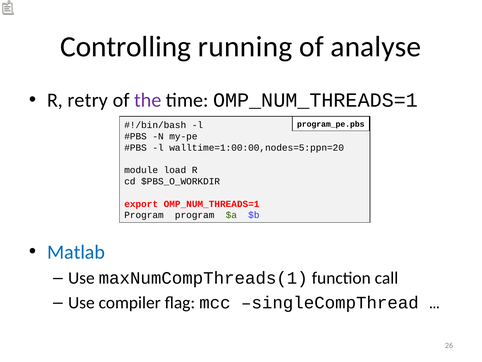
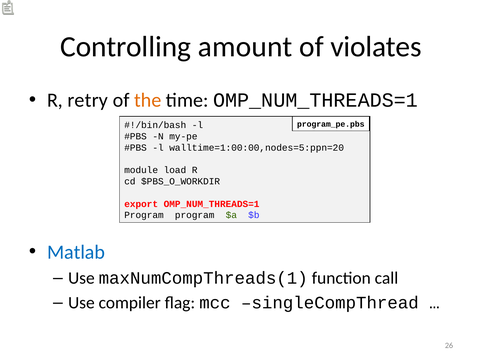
running: running -> amount (245, 47)
analyse: analyse -> violates (376, 47)
the colour: purple -> orange (148, 100)
